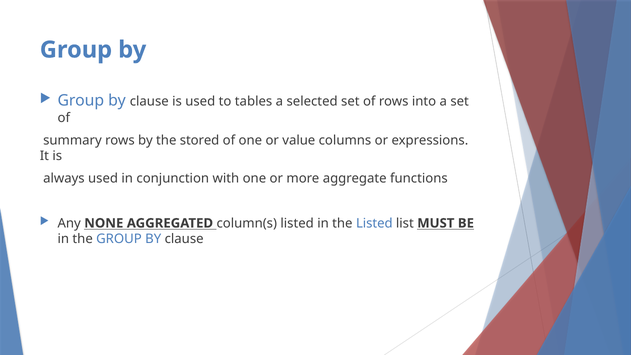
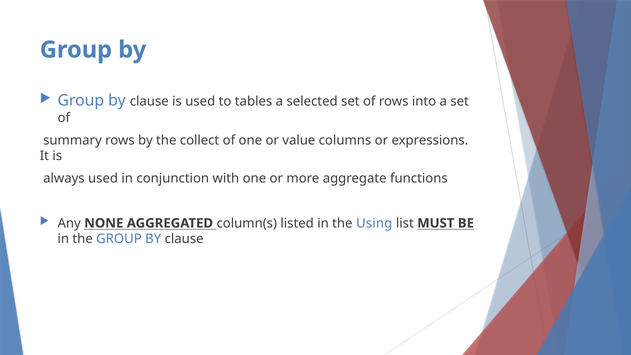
stored: stored -> collect (200, 140)
the Listed: Listed -> Using (374, 223)
